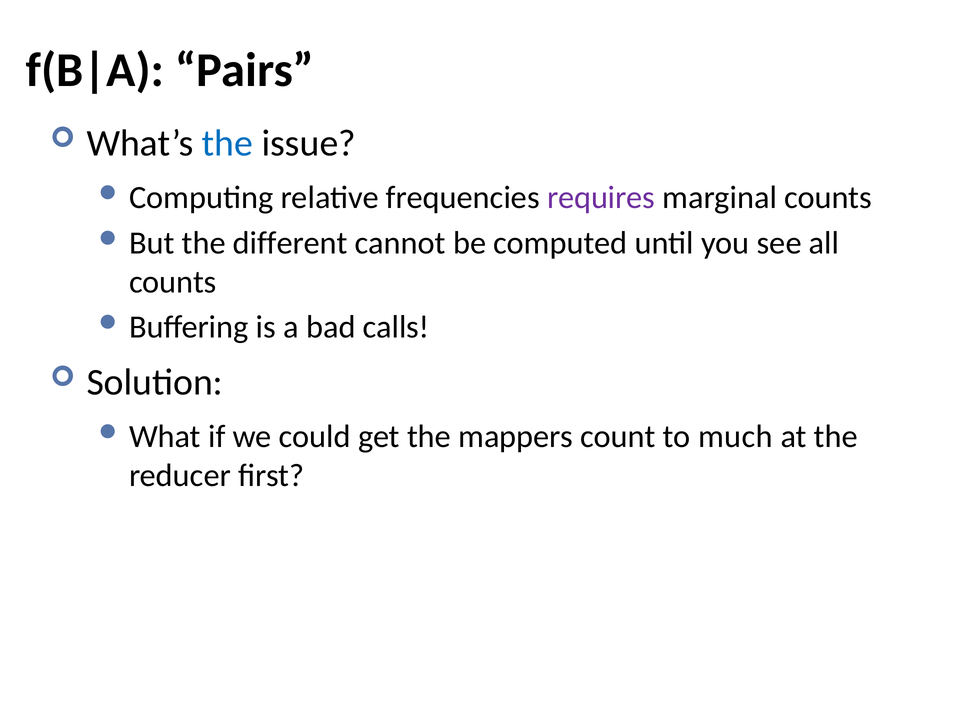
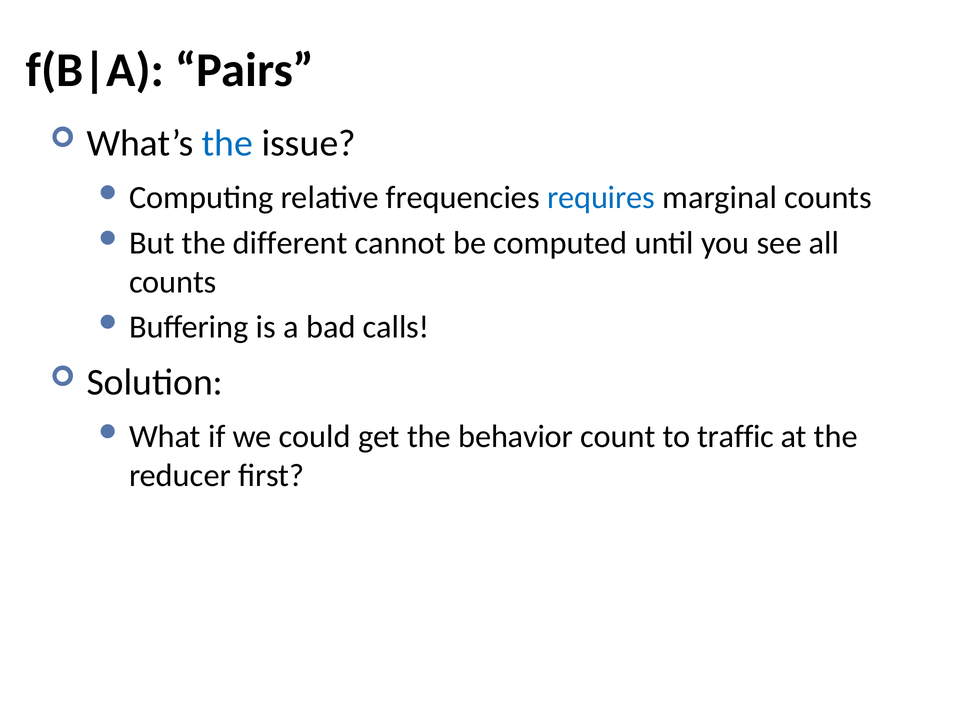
requires colour: purple -> blue (601, 198)
mappers: mappers -> behavior (516, 437)
much: much -> traffic (736, 437)
